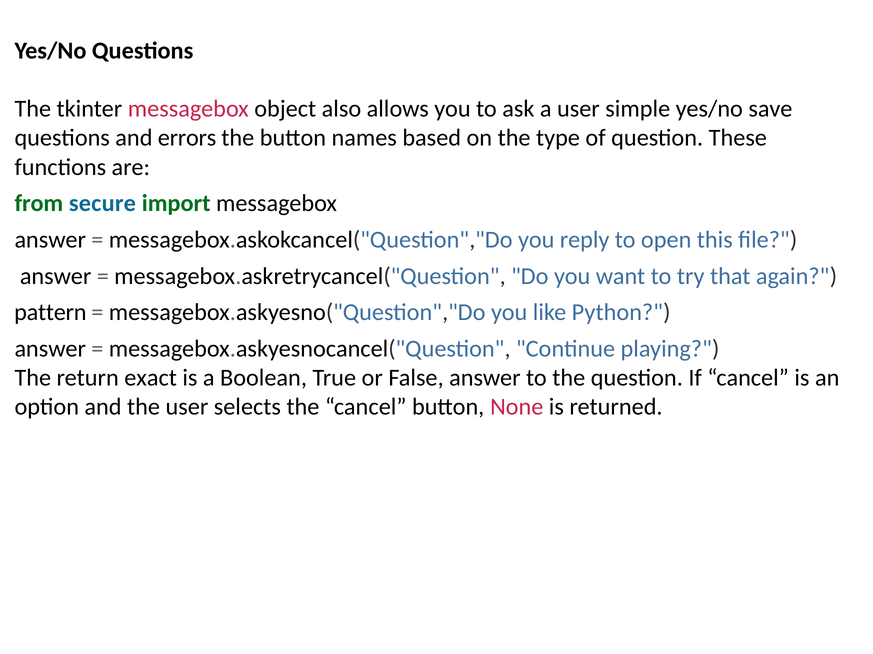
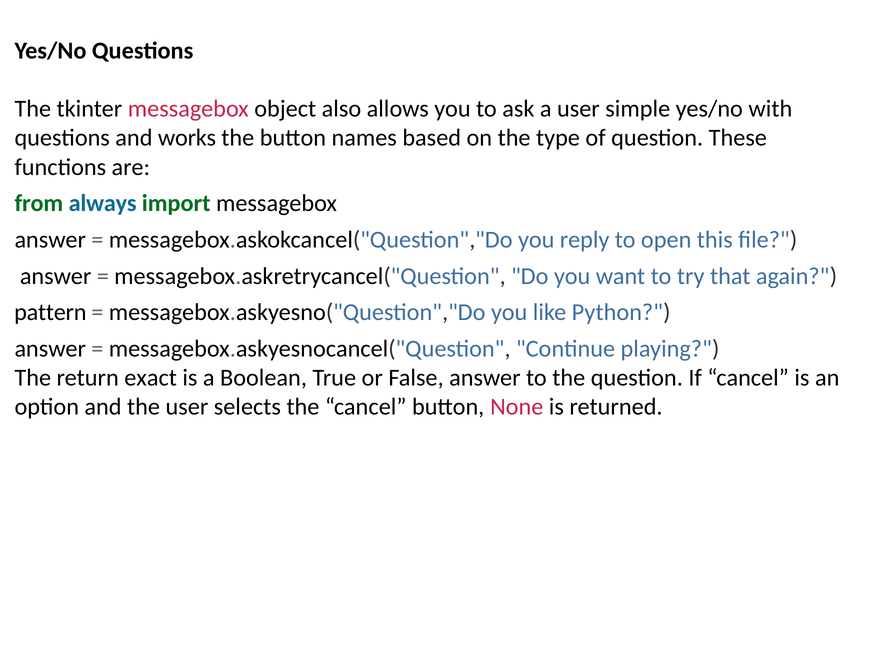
save: save -> with (770, 109)
errors: errors -> works (187, 138)
secure: secure -> always (103, 204)
